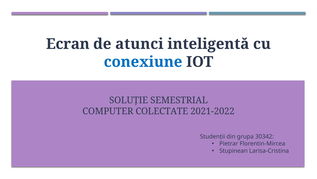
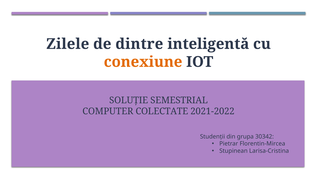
Ecran: Ecran -> Zilele (68, 44)
atunci: atunci -> dintre (139, 44)
conexiune colour: blue -> orange (143, 62)
